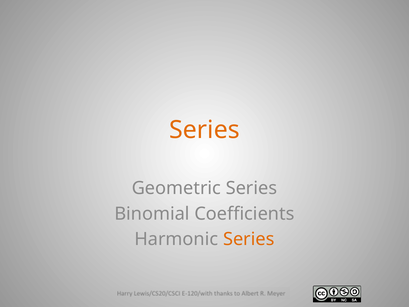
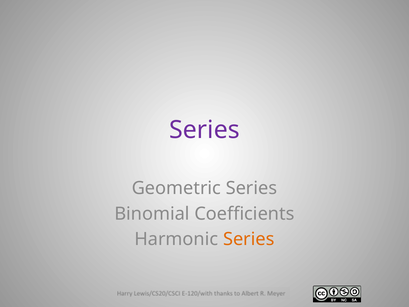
Series colour: orange -> purple (204, 130)
